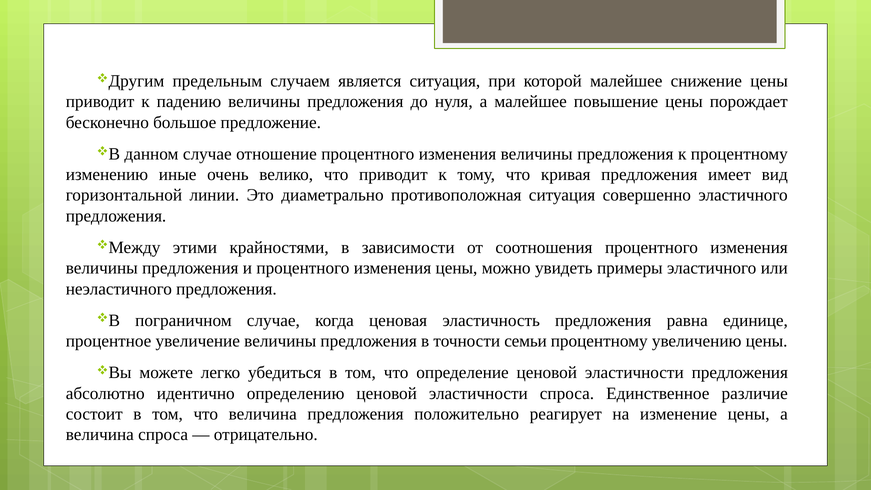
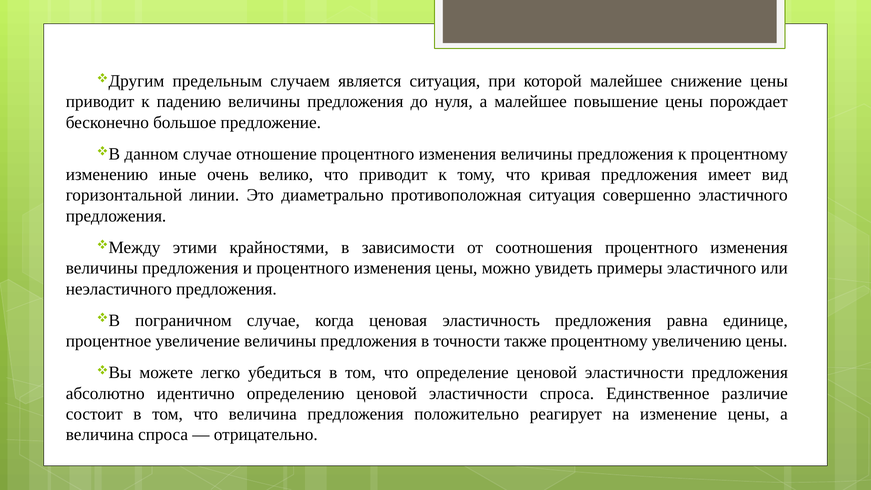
семьи: семьи -> также (526, 341)
